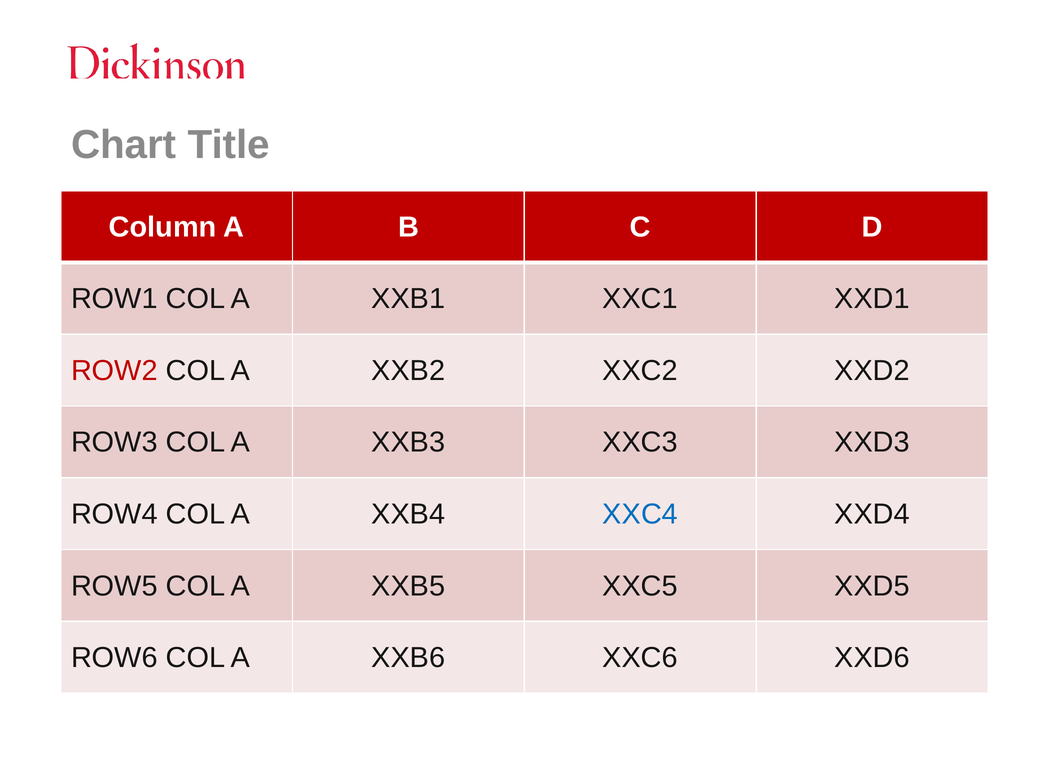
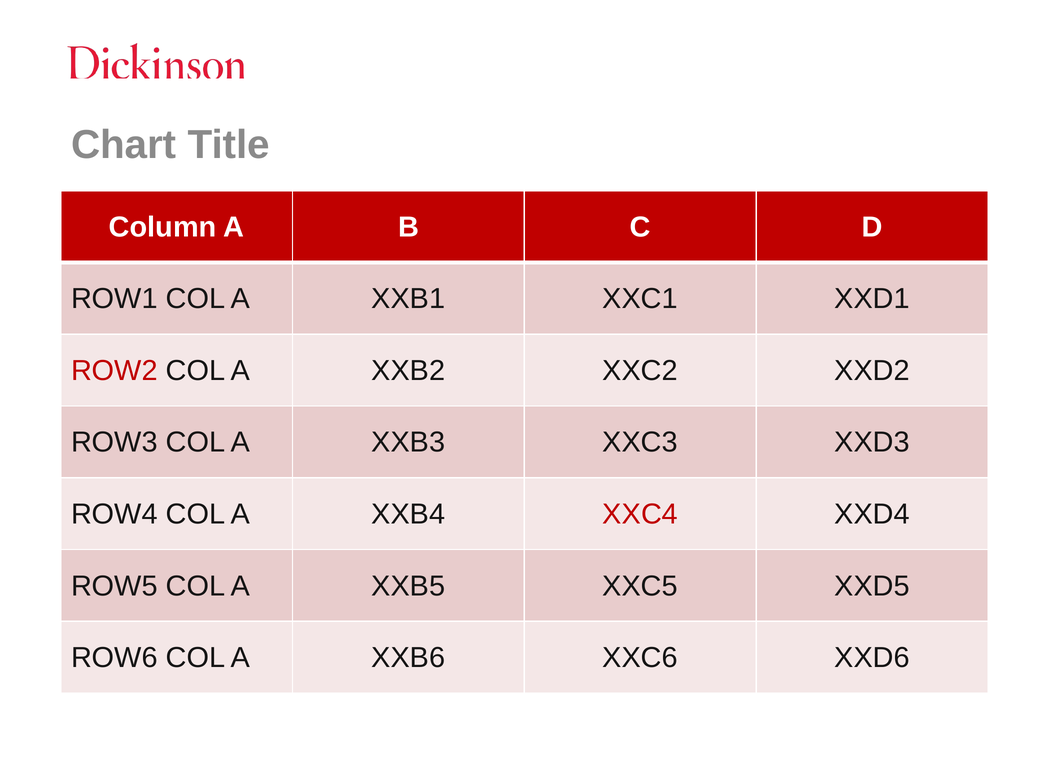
XXC4 colour: blue -> red (640, 514)
